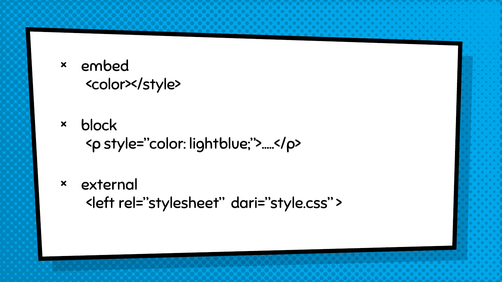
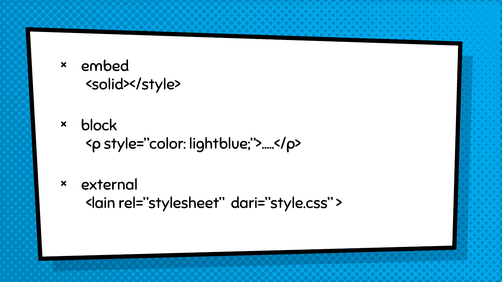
<color></style>: <color></style> -> <solid></style> (133, 85)
<left: <left -> <lain (101, 203)
